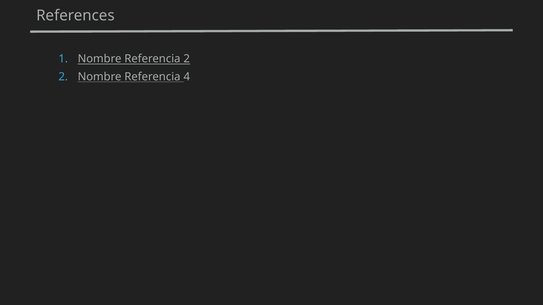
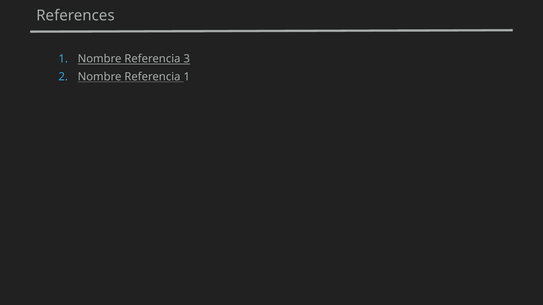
Referencia 2: 2 -> 3 (187, 59)
Referencia 4: 4 -> 1 (187, 77)
